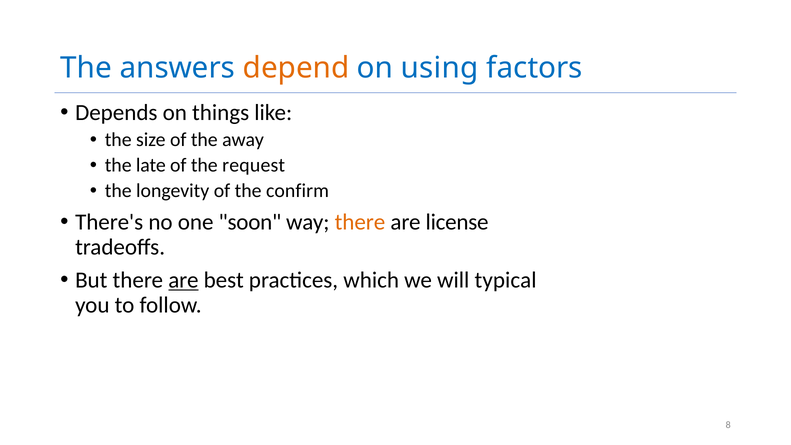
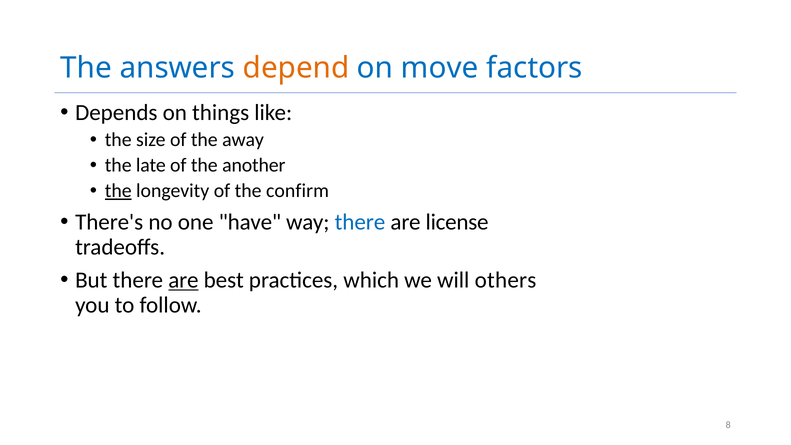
using: using -> move (440, 68)
request: request -> another (254, 165)
the underline: none -> present (118, 191)
soon: soon -> have (250, 222)
there colour: orange -> blue (360, 222)
typical: typical -> others (506, 280)
